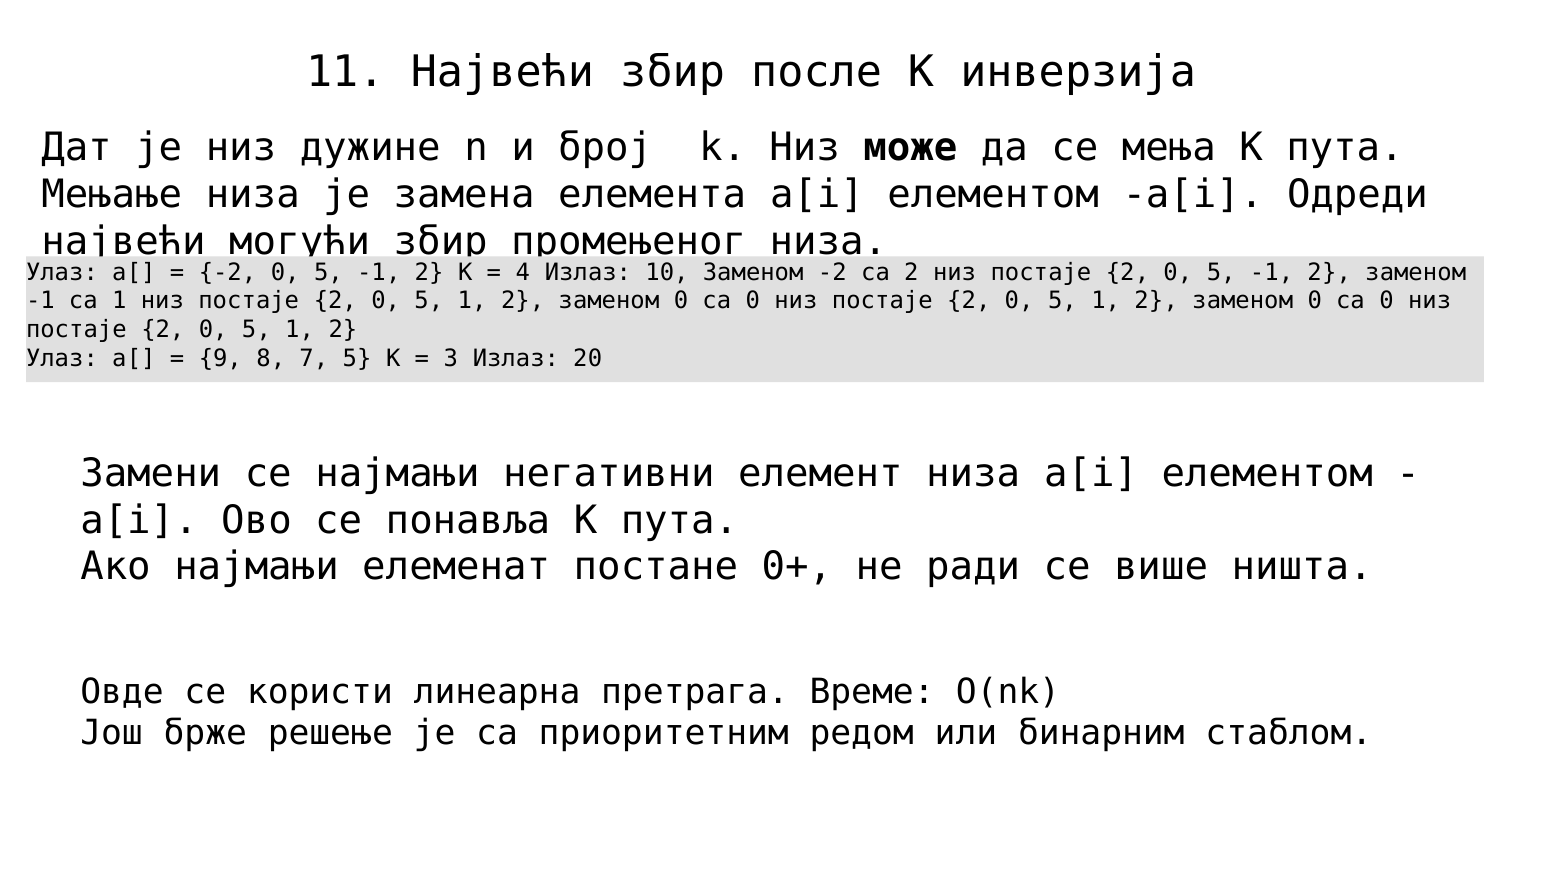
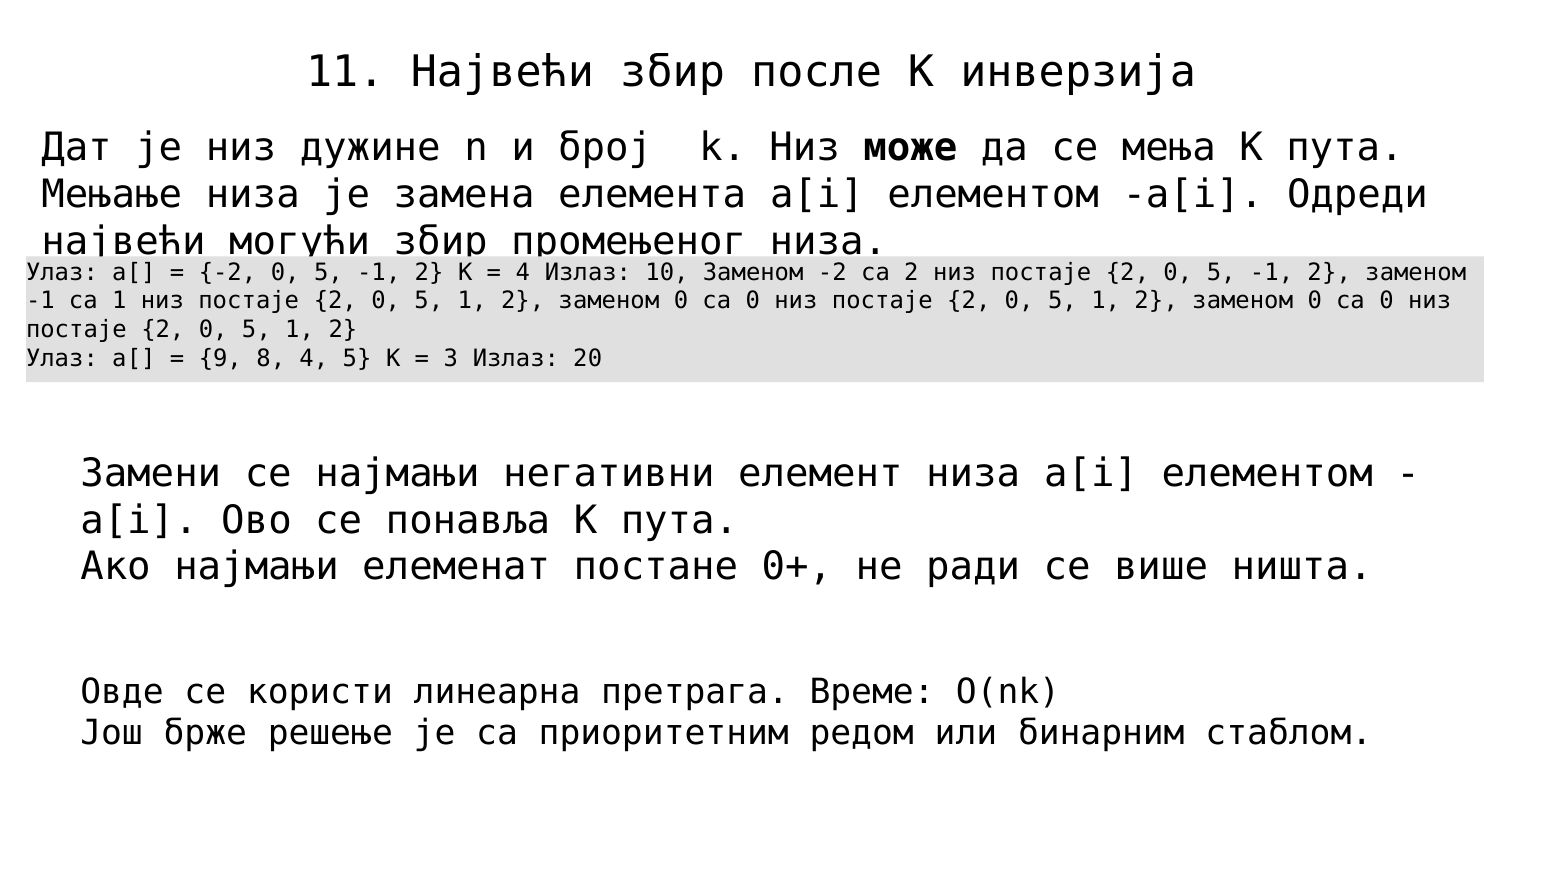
8 7: 7 -> 4 (314, 358)
